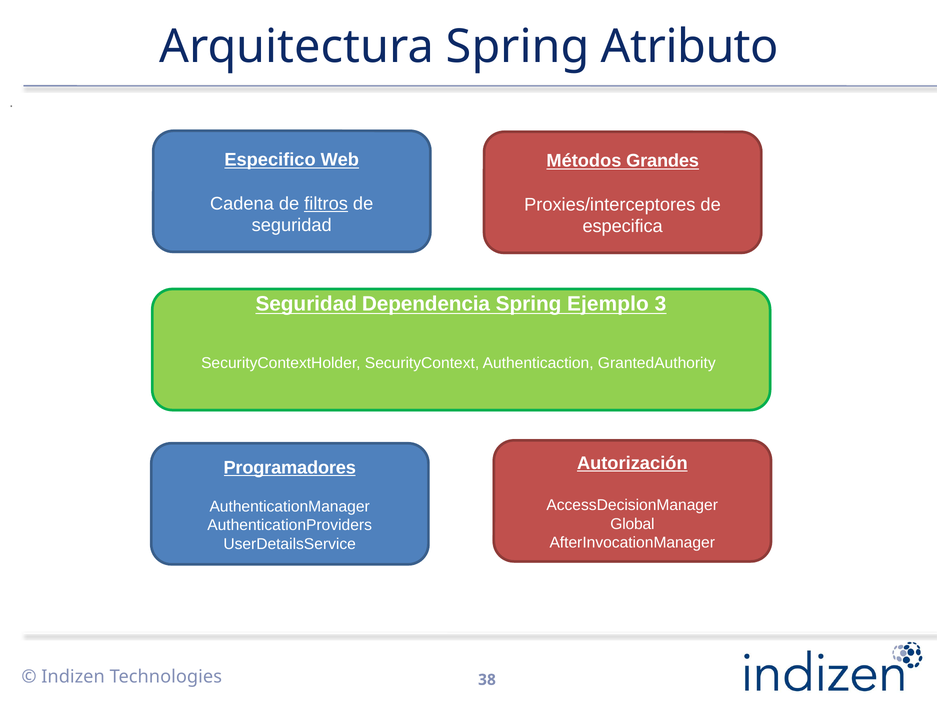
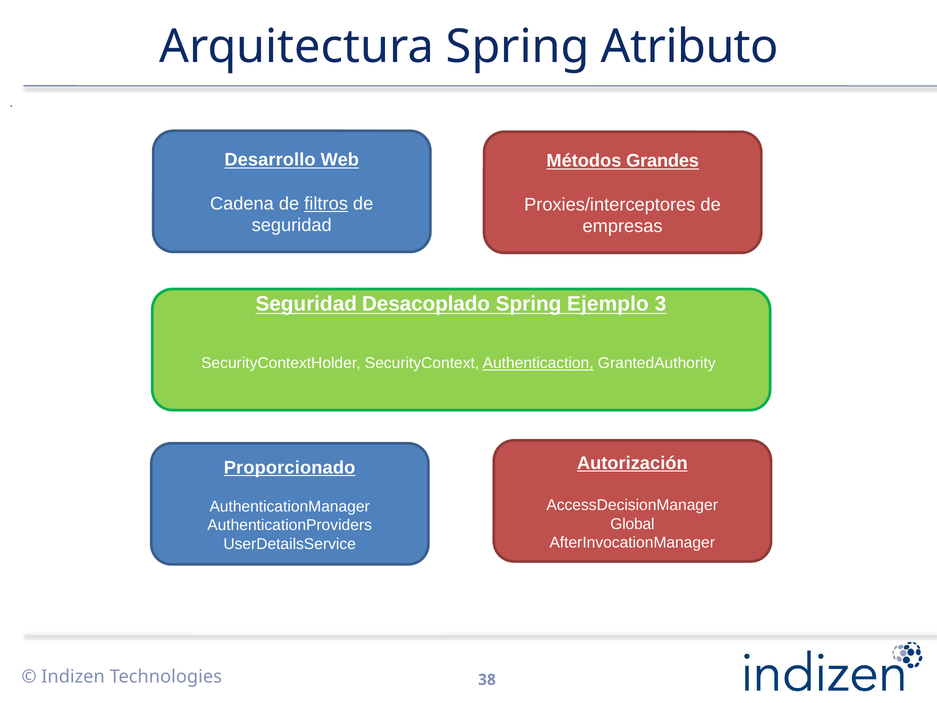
Especifico: Especifico -> Desarrollo (270, 160)
especifica: especifica -> empresas (623, 226)
Dependencia: Dependencia -> Desacoplado (426, 304)
Authenticaction underline: none -> present (538, 363)
Programadores: Programadores -> Proporcionado (290, 467)
